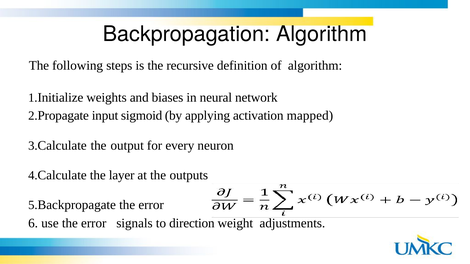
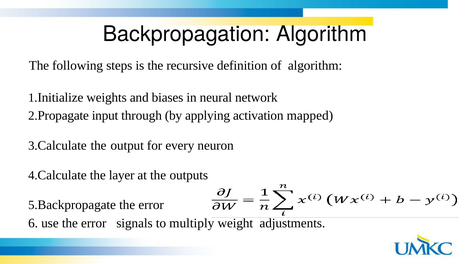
sigmoid: sigmoid -> through (142, 116)
direction: direction -> multiply (192, 223)
